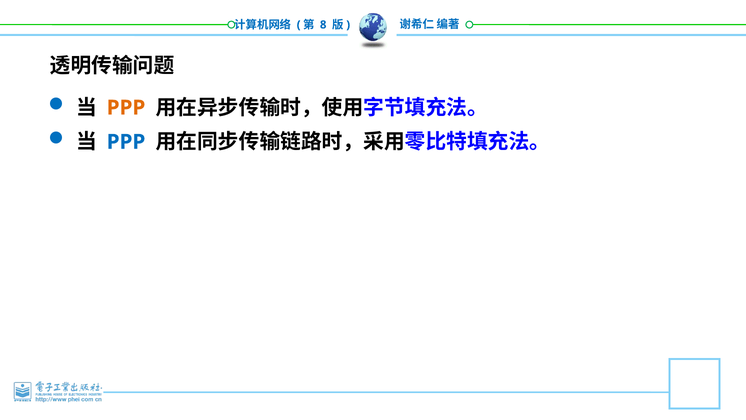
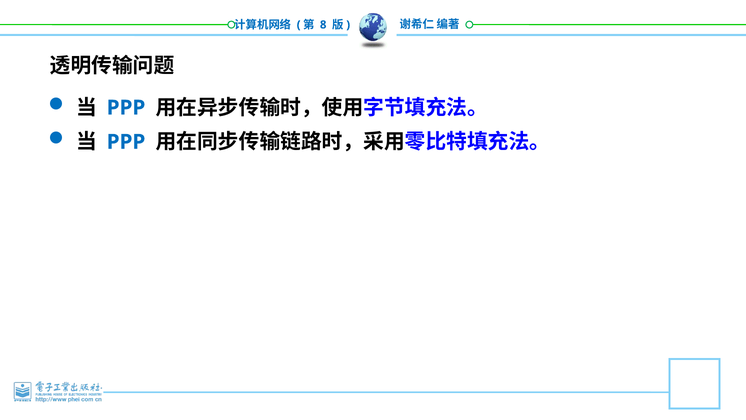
PPP colour: orange -> blue (126, 108)
